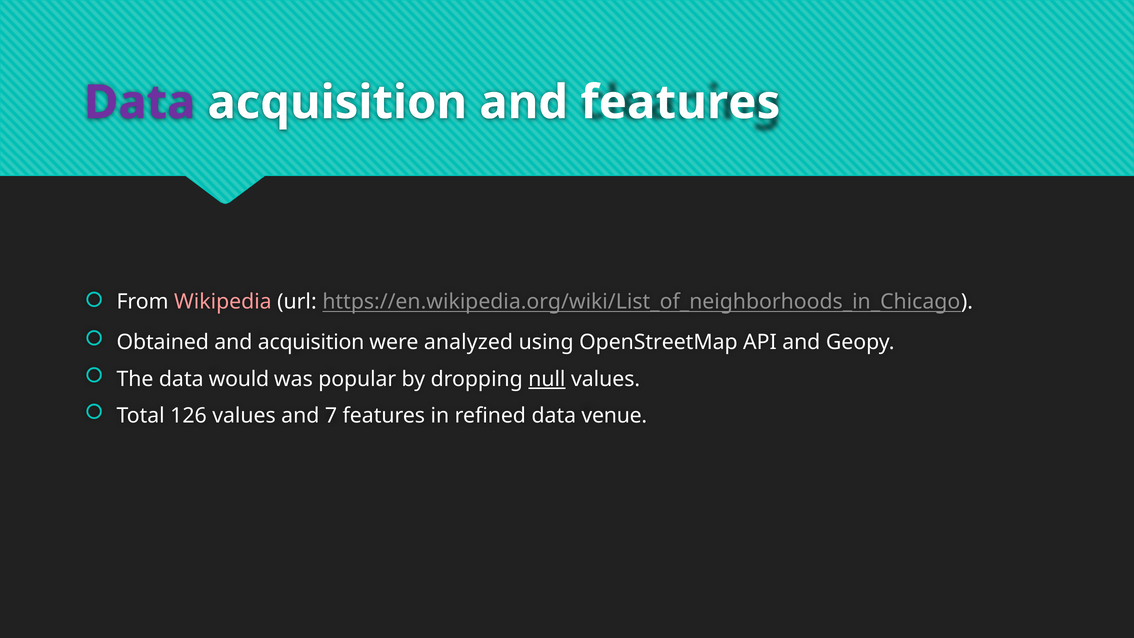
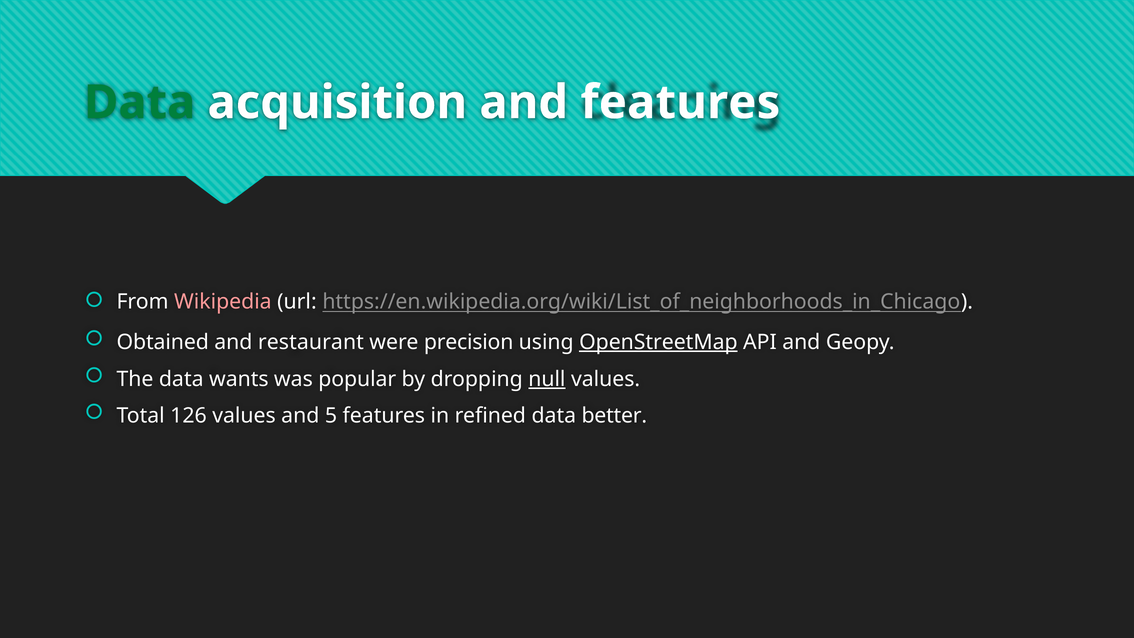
Data colour: purple -> green (140, 103)
and acquisition: acquisition -> restaurant (311, 342)
analyzed: analyzed -> precision (469, 342)
OpenStreetMap underline: none -> present (658, 342)
would: would -> wants (239, 379)
7: 7 -> 5 (331, 416)
venue: venue -> better (614, 416)
